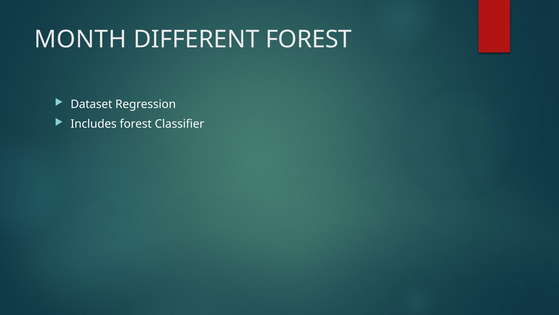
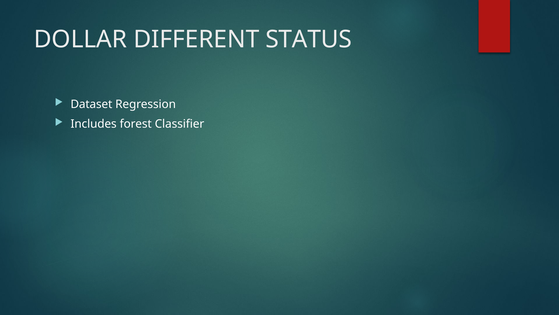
MONTH: MONTH -> DOLLAR (80, 39)
DIFFERENT FOREST: FOREST -> STATUS (309, 39)
